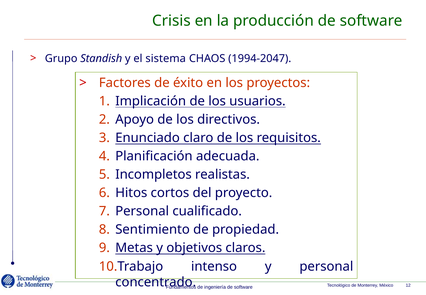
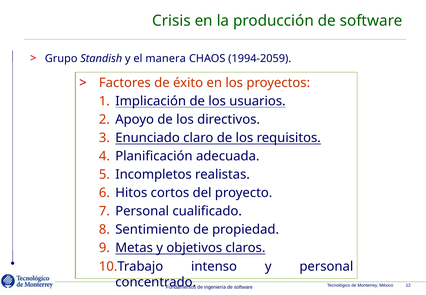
sistema: sistema -> manera (166, 58)
1994-2047: 1994-2047 -> 1994-2059 (260, 58)
